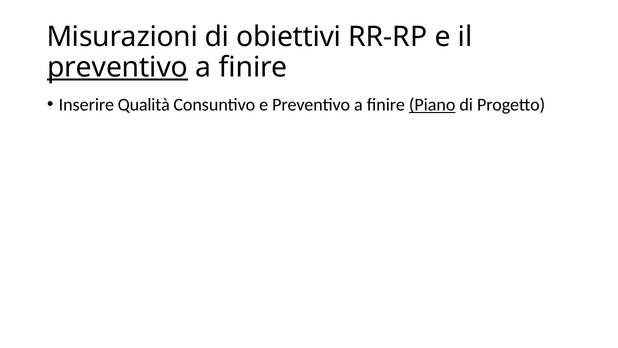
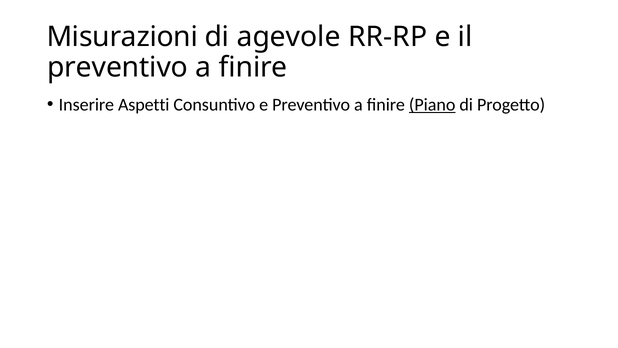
obiettivi: obiettivi -> agevole (289, 37)
preventivo underline: present -> none (118, 67)
Qualità: Qualità -> Aspetti (144, 104)
